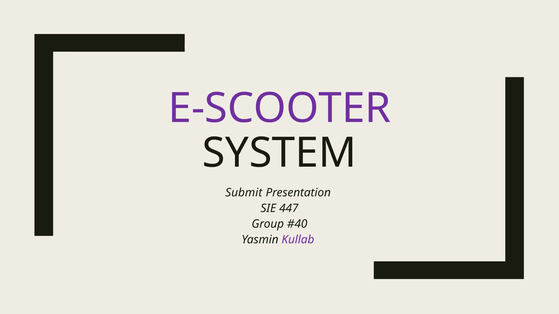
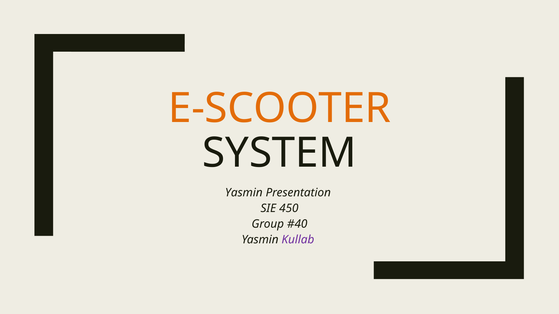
E-SCOOTER colour: purple -> orange (280, 109)
Submit: Submit -> Yasmin (244, 193)
447: 447 -> 450 (289, 209)
